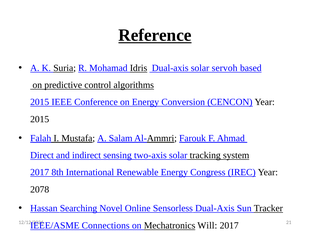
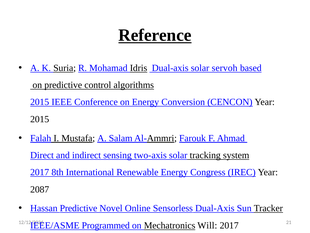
2078: 2078 -> 2087 (40, 189)
Hassan Searching: Searching -> Predictive (79, 208)
Connections: Connections -> Programmed (106, 225)
